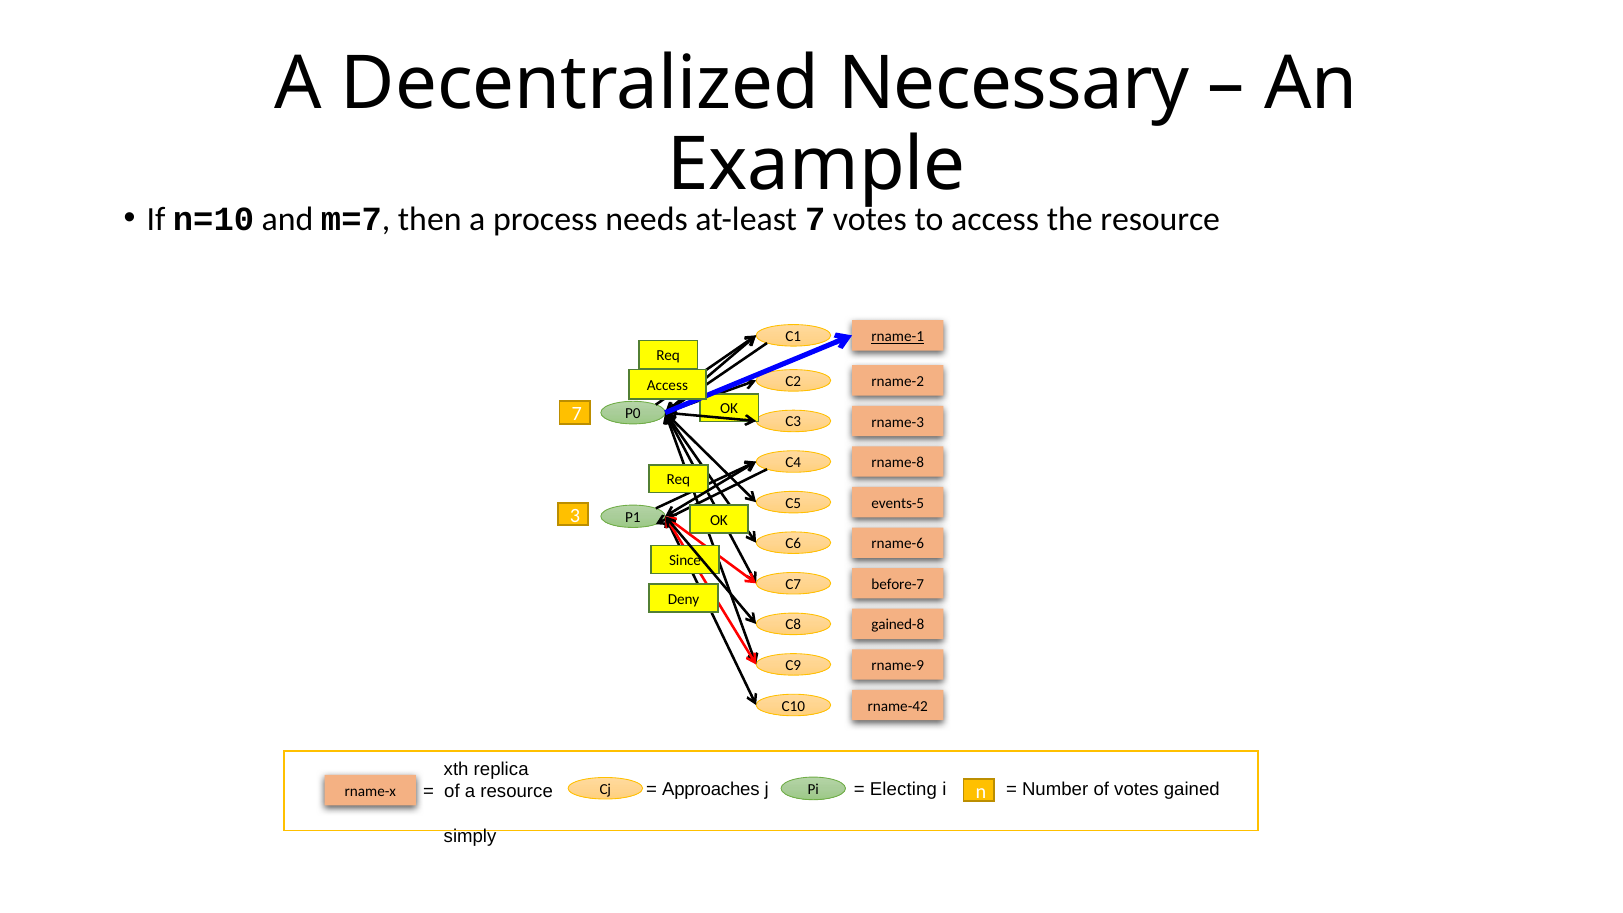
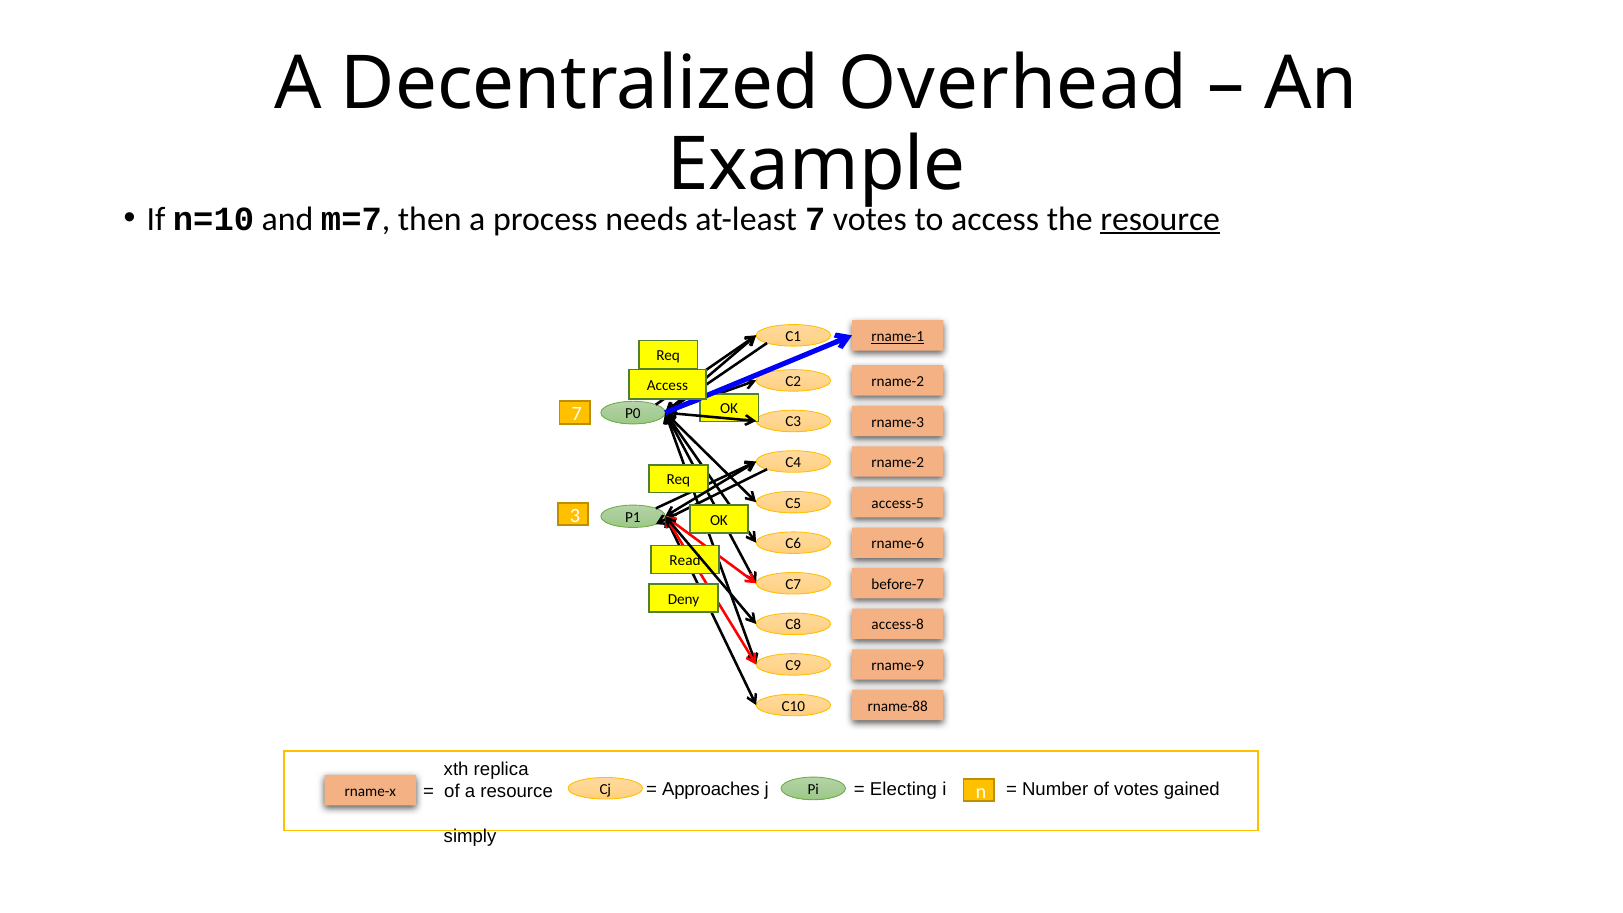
Necessary: Necessary -> Overhead (1013, 84)
resource underline: none -> present (1160, 219)
rname-8: rname-8 -> rname-2 (898, 463)
events-5: events-5 -> access-5 (898, 503)
Since: Since -> Read (685, 561)
gained-8: gained-8 -> access-8 (898, 625)
rname-42: rname-42 -> rname-88 (898, 706)
